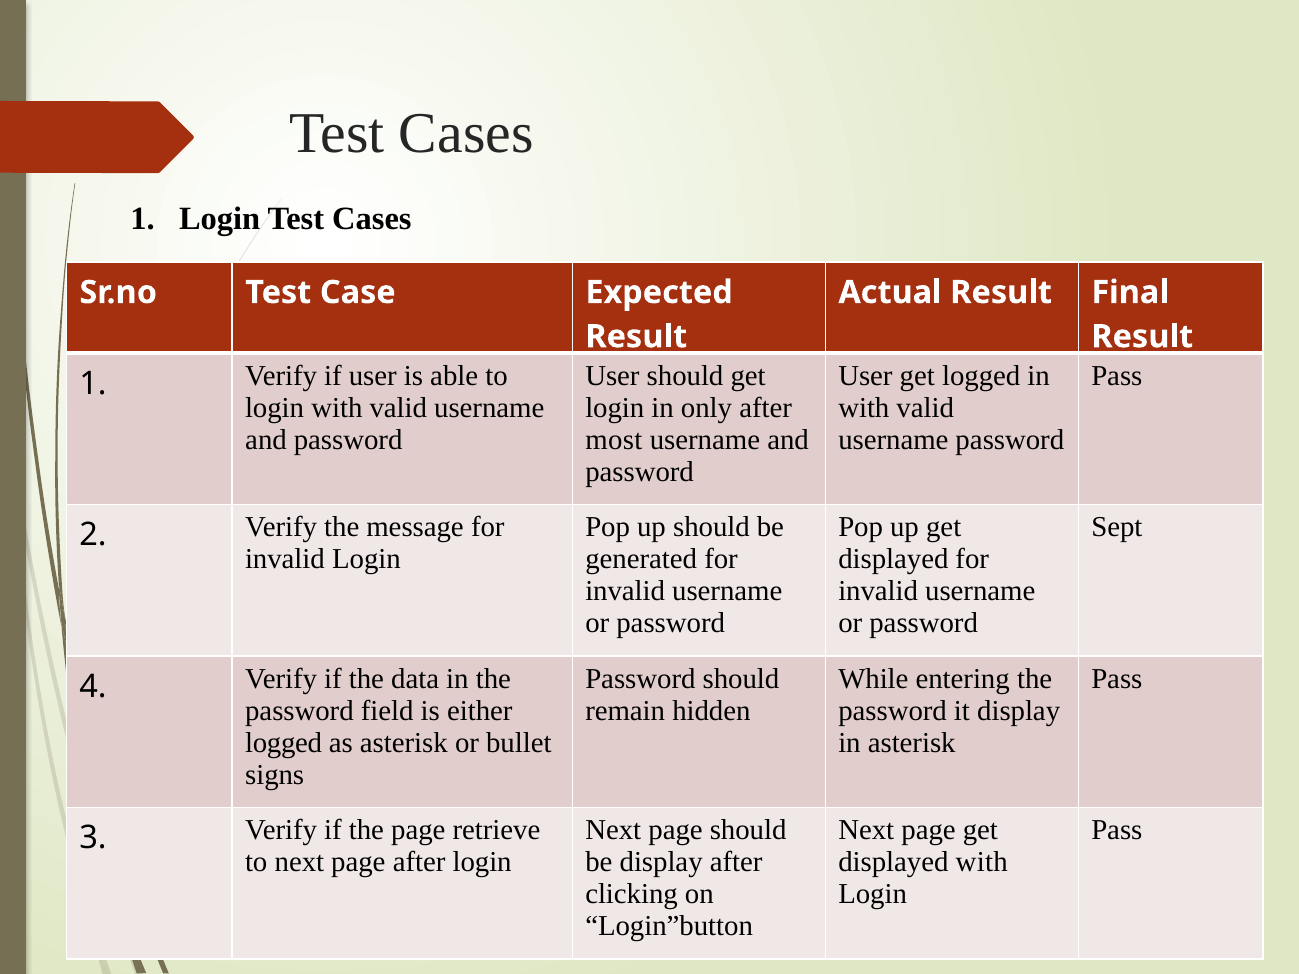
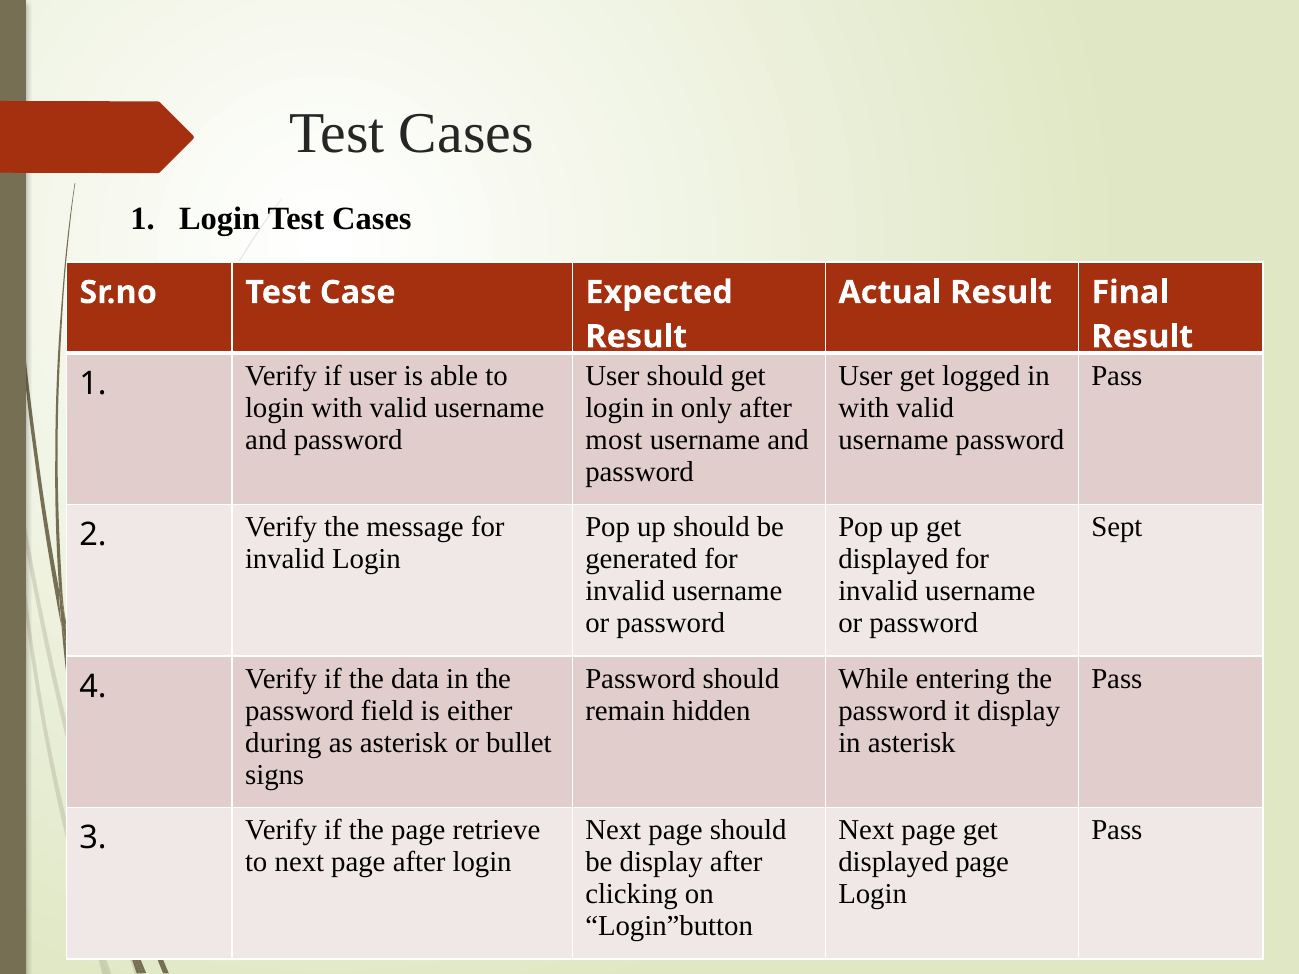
logged: logged -> during (283, 743)
displayed with: with -> page (982, 862)
